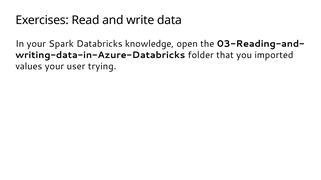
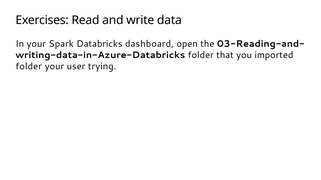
knowledge: knowledge -> dashboard (149, 44)
values: values -> folder (29, 67)
